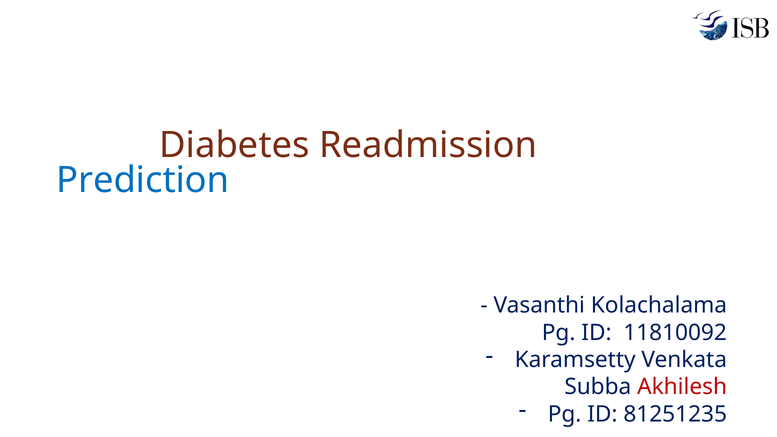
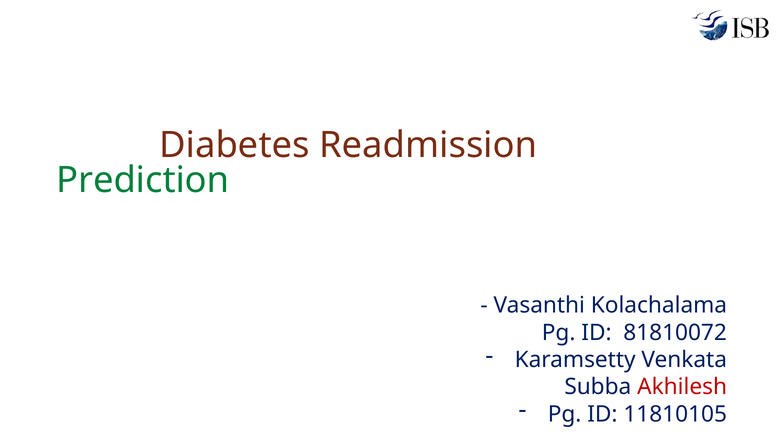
Prediction colour: blue -> green (143, 180)
11810092: 11810092 -> 81810072 (675, 333)
81251235: 81251235 -> 11810105 (675, 414)
